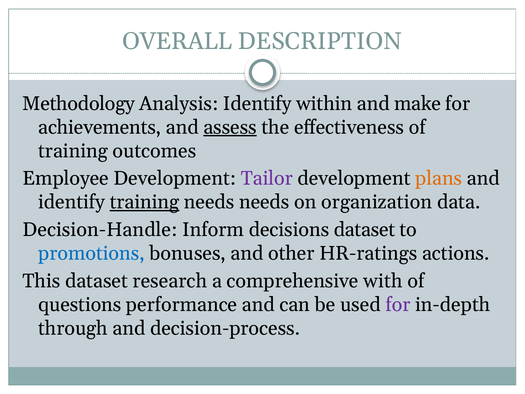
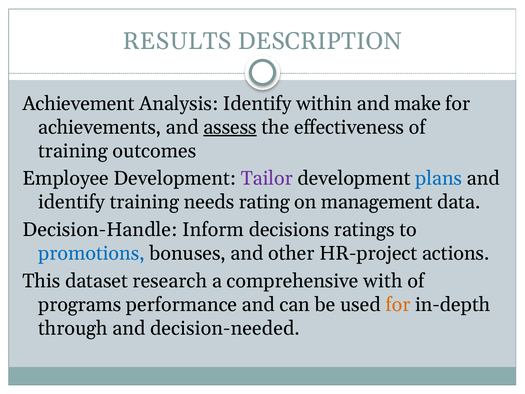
OVERALL: OVERALL -> RESULTS (177, 41)
Methodology: Methodology -> Achievement (79, 103)
plans colour: orange -> blue (439, 178)
training underline: present -> none (144, 202)
needs needs: needs -> rating (264, 202)
organization: organization -> management (377, 202)
decisions dataset: dataset -> ratings (364, 230)
HR-ratings: HR-ratings -> HR-project (368, 253)
questions: questions -> programs (80, 304)
for colour: purple -> orange (398, 304)
decision-process: decision-process -> decision-needed (225, 328)
